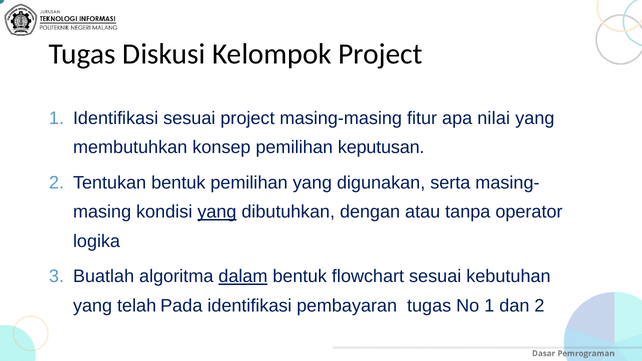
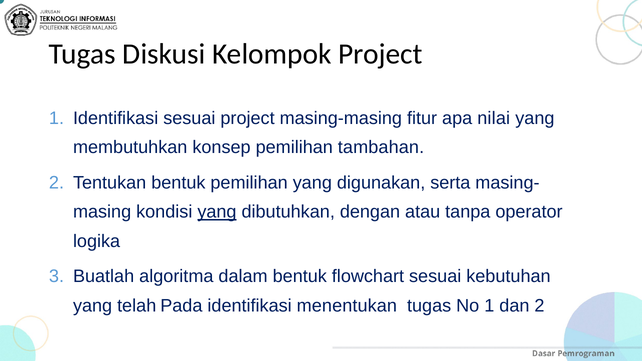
keputusan: keputusan -> tambahan (381, 147)
dalam underline: present -> none (243, 277)
pembayaran: pembayaran -> menentukan (347, 306)
